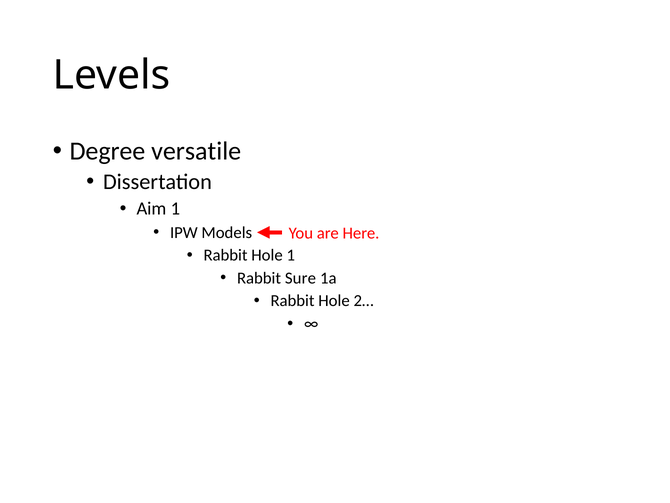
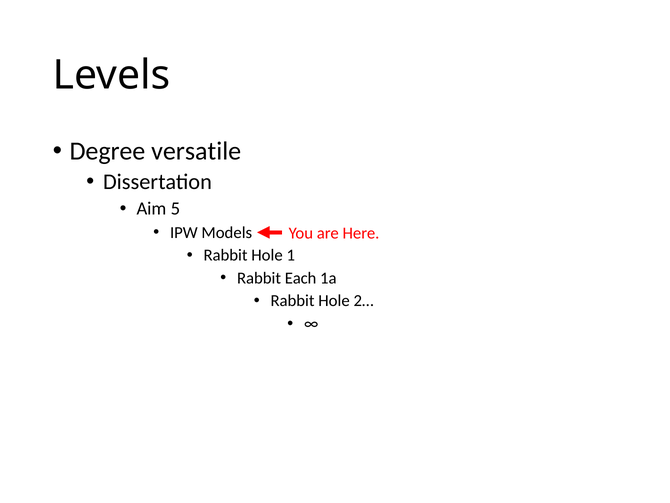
Aim 1: 1 -> 5 (175, 209)
Sure: Sure -> Each (301, 278)
